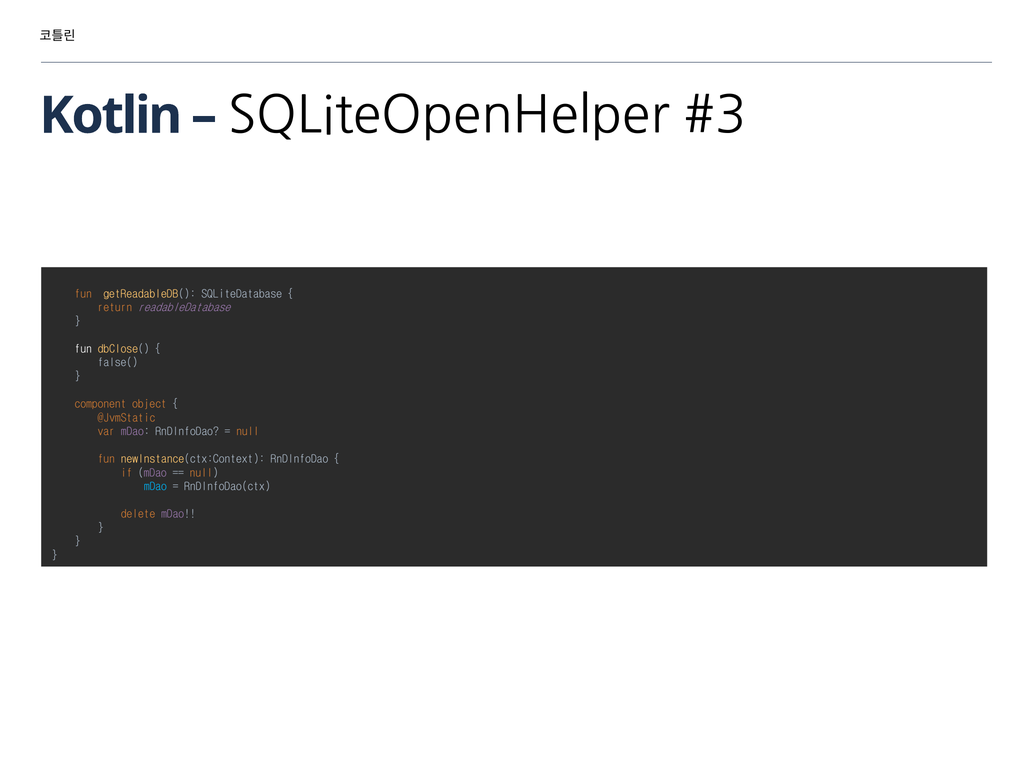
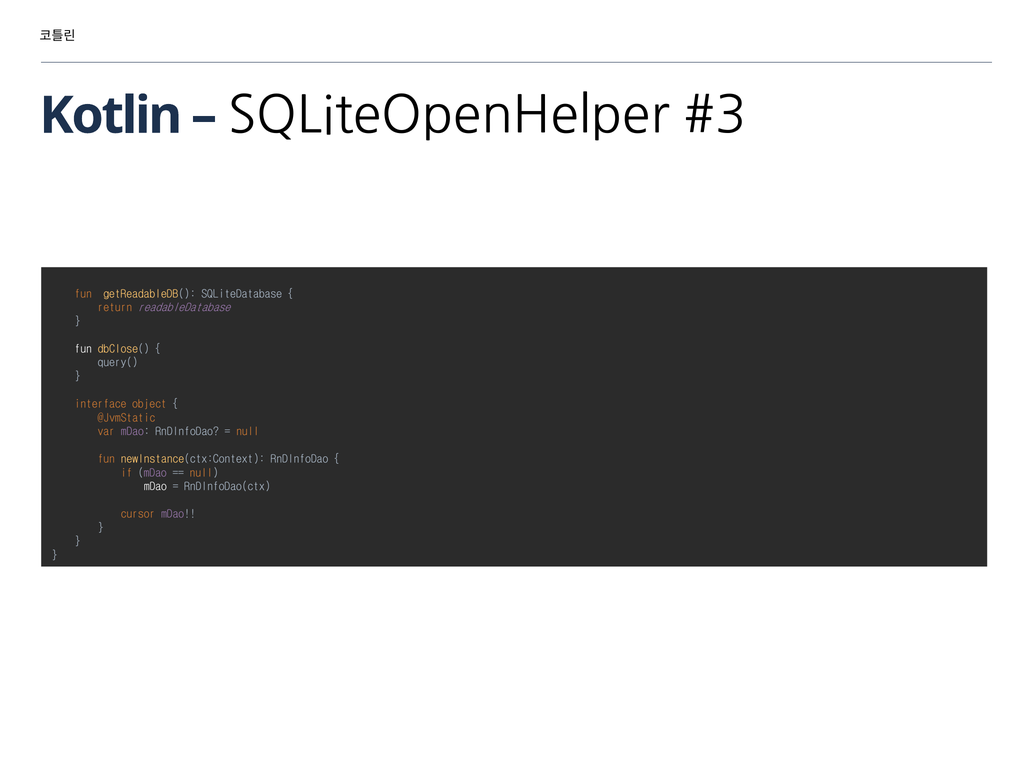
false(: false( -> query( (118, 362)
component: component -> interface (101, 404)
mDao colour: light blue -> white (155, 486)
delete: delete -> cursor (138, 514)
